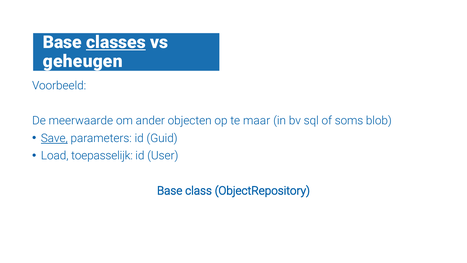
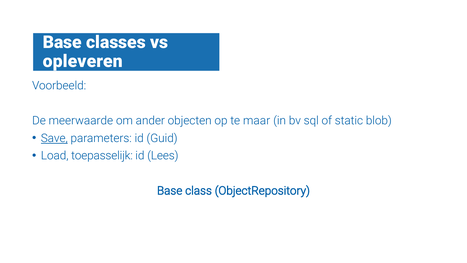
classes underline: present -> none (116, 42)
geheugen: geheugen -> opleveren (83, 61)
soms: soms -> static (349, 121)
User: User -> Lees (163, 156)
